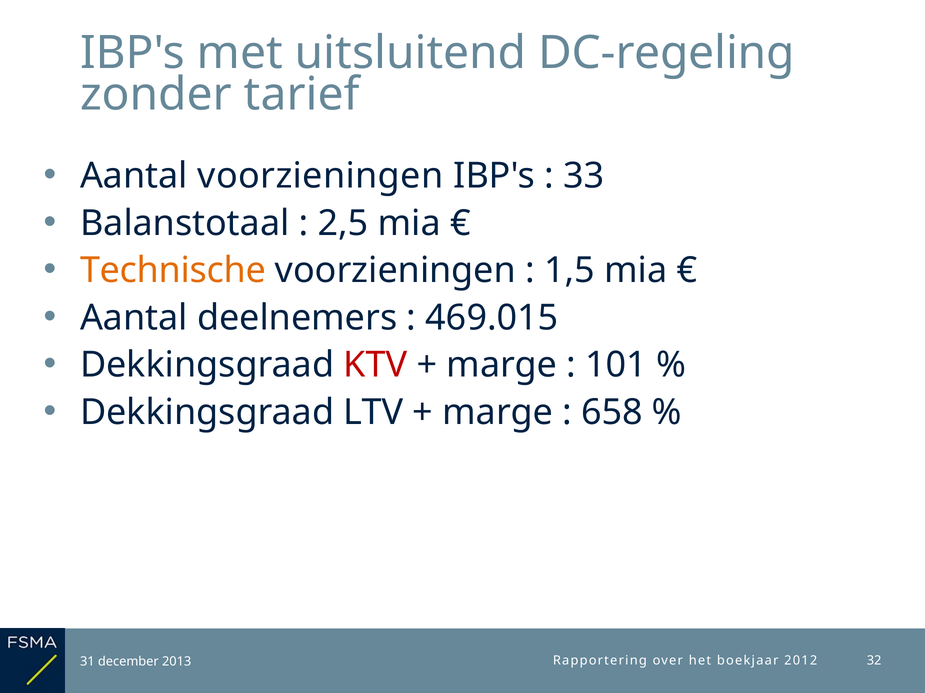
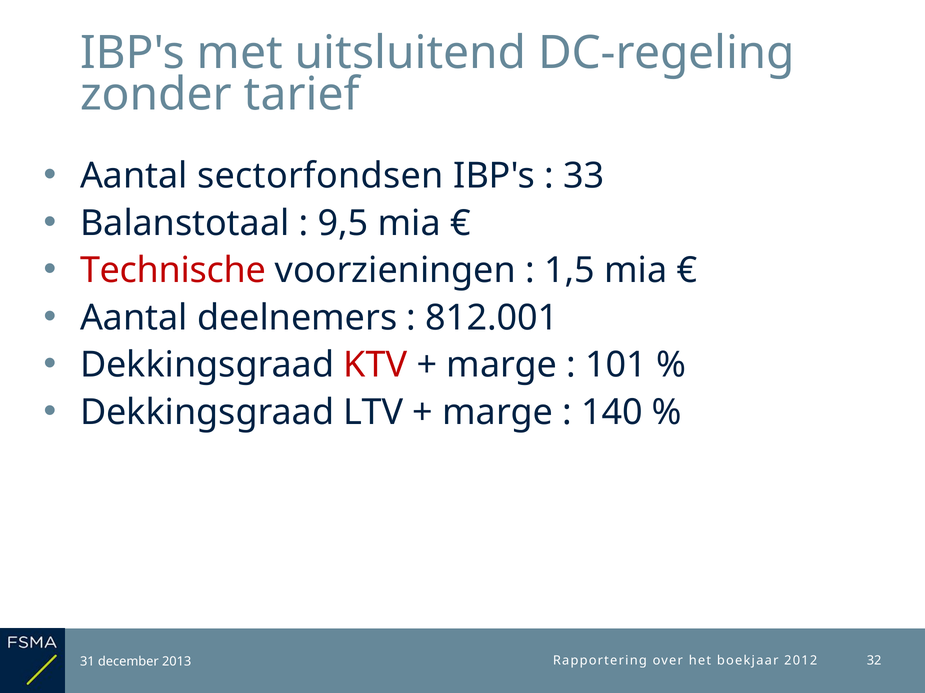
Aantal voorzieningen: voorzieningen -> sectorfondsen (320, 176)
2,5: 2,5 -> 9,5 (343, 223)
Technische colour: orange -> red (173, 271)
469.015: 469.015 -> 812.001 (492, 318)
658: 658 -> 140 (612, 413)
